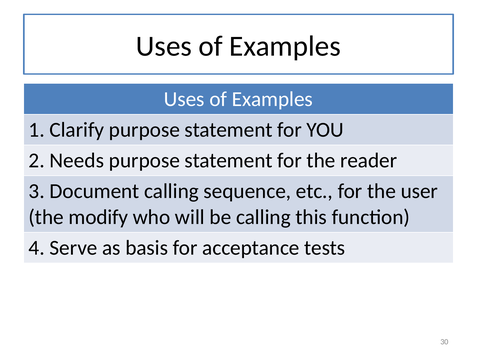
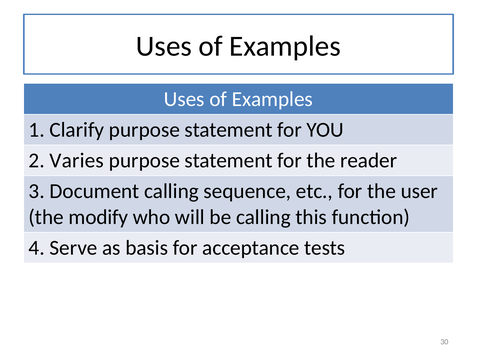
Needs: Needs -> Varies (77, 160)
